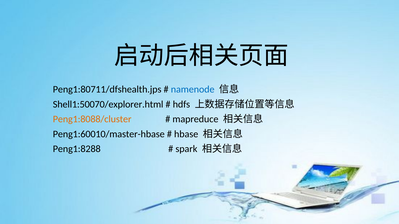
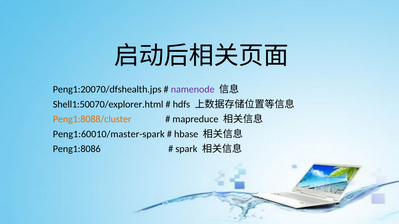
Peng1:80711/dfshealth.jps: Peng1:80711/dfshealth.jps -> Peng1:20070/dfshealth.jps (107, 89)
namenode colour: blue -> purple (193, 89)
Peng1:60010/master-hbase: Peng1:60010/master-hbase -> Peng1:60010/master-spark (109, 134)
Peng1:8288: Peng1:8288 -> Peng1:8086 (77, 149)
